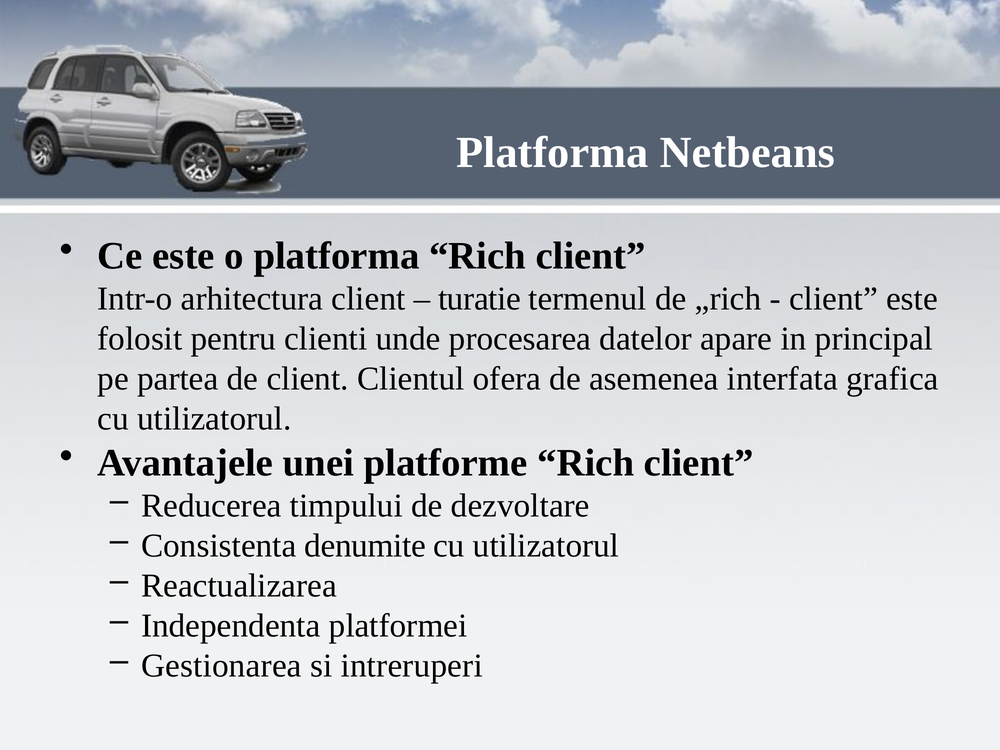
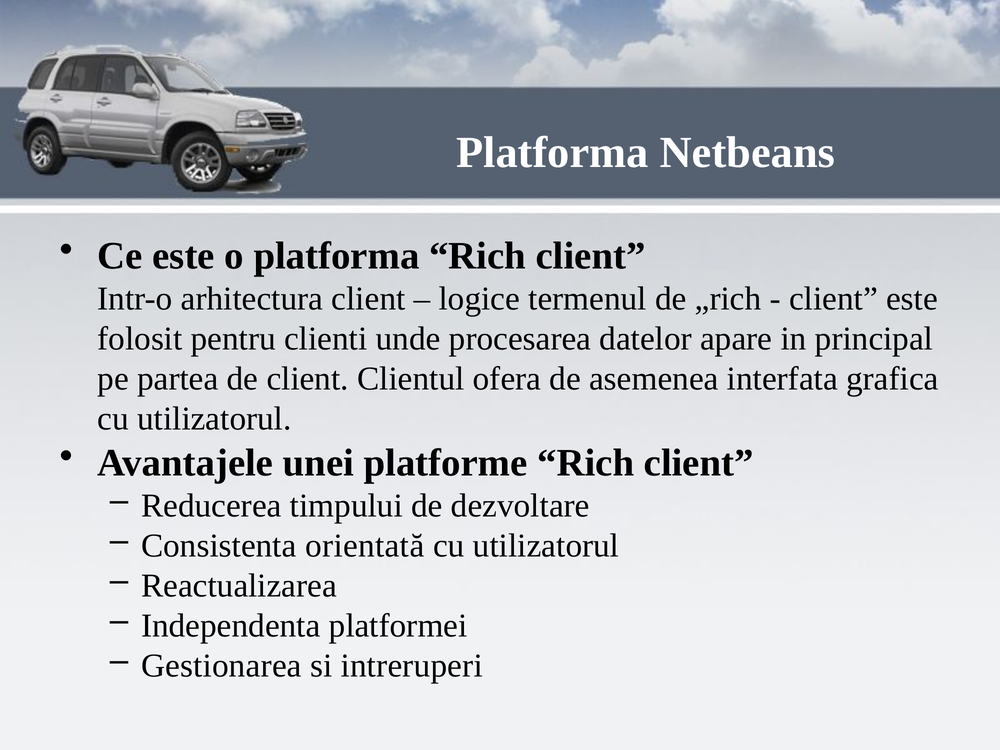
turatie: turatie -> logice (479, 299)
denumite: denumite -> orientată (365, 546)
